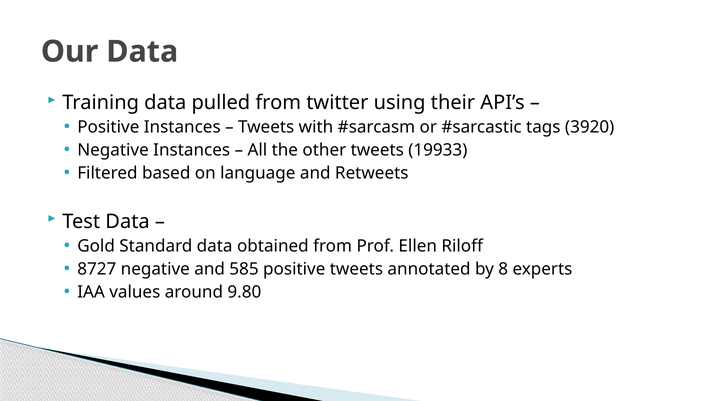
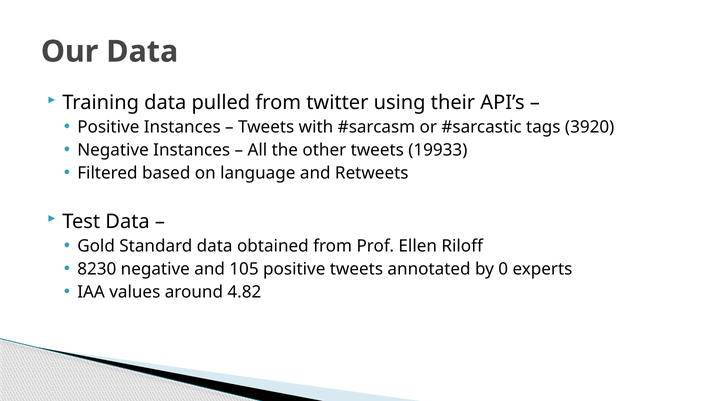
8727: 8727 -> 8230 (97, 269)
585: 585 -> 105 (244, 269)
8: 8 -> 0 (503, 269)
9.80: 9.80 -> 4.82 (244, 292)
